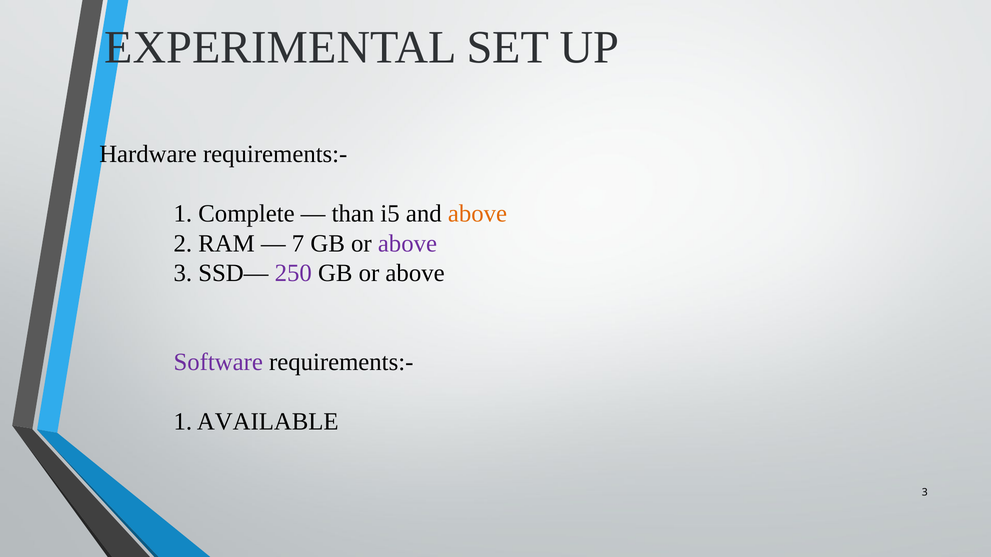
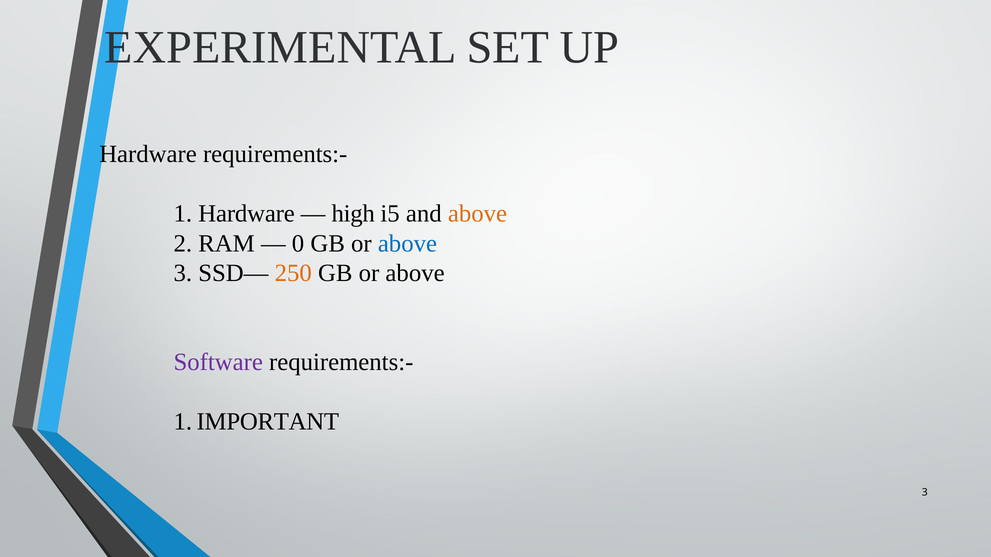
1 Complete: Complete -> Hardware (247, 214)
than: than -> high (353, 214)
7: 7 -> 0 (298, 244)
above colour: purple -> blue (407, 244)
250 colour: purple -> orange (293, 273)
AVAILABLE: AVAILABLE -> IMPORTANT (268, 422)
